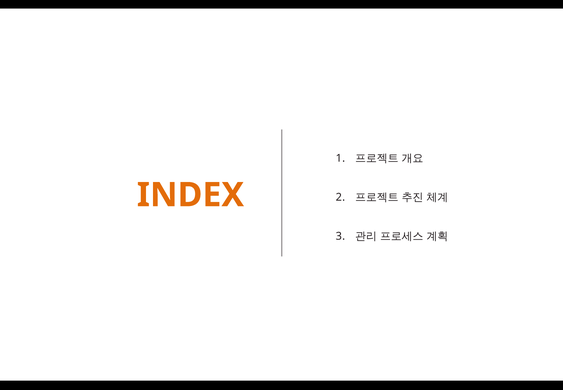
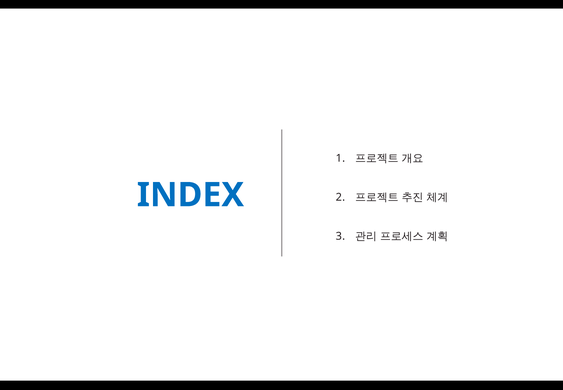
INDEX colour: orange -> blue (190, 195)
